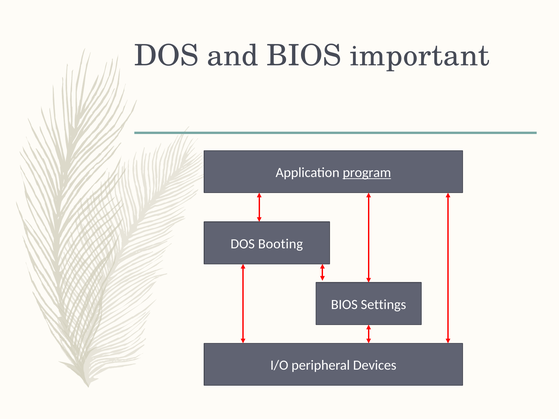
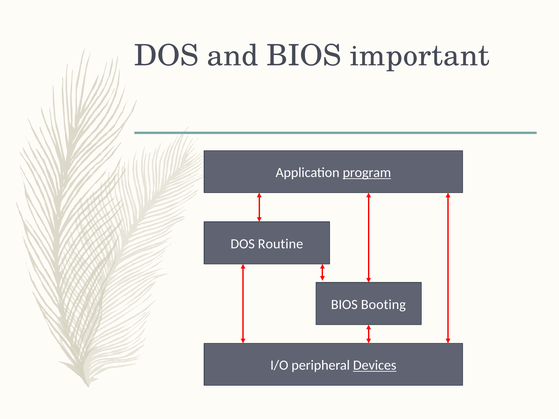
Booting: Booting -> Routine (281, 244)
Settings: Settings -> Booting (383, 305)
Devices underline: none -> present (375, 366)
